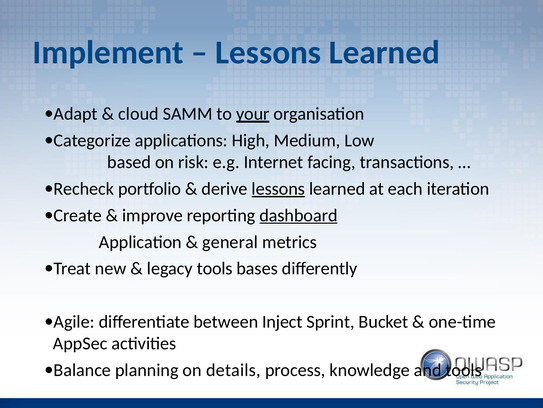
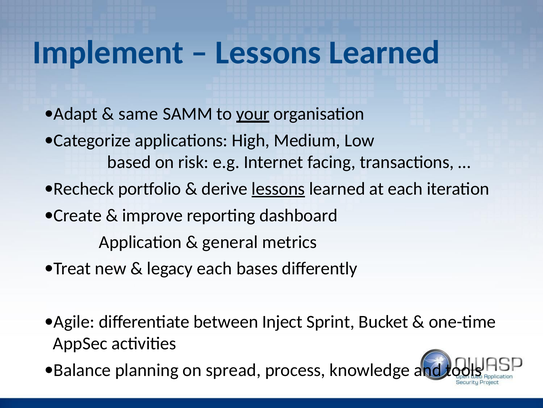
cloud: cloud -> same (138, 114)
dashboard underline: present -> none (299, 215)
legacy tools: tools -> each (214, 268)
details: details -> spread (233, 370)
